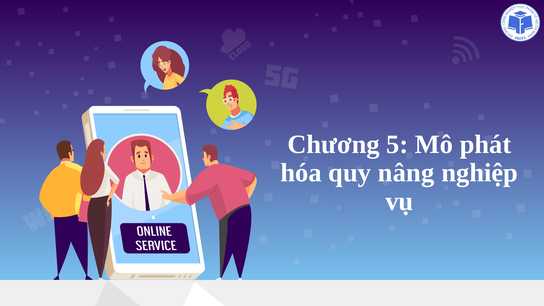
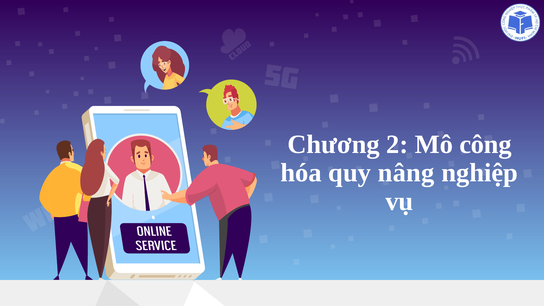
5: 5 -> 2 (397, 144)
phát: phát -> công (486, 144)
